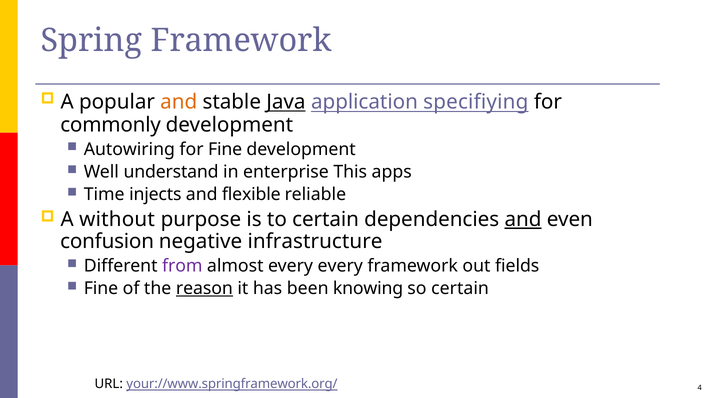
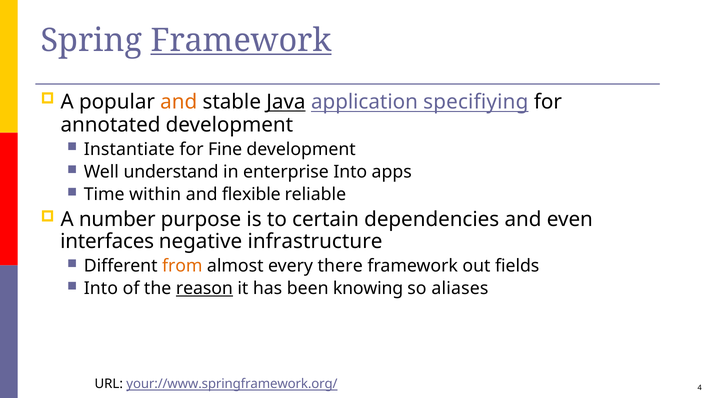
Framework underline: none -> present (241, 40)
commonly: commonly -> annotated (111, 125)
Autowiring: Autowiring -> Instantiate (129, 149)
enterprise This: This -> Into (350, 172)
injects: injects -> within (155, 195)
without: without -> number (117, 219)
and underline: present -> none (523, 219)
confusion: confusion -> interfaces (107, 242)
from colour: purple -> orange (182, 266)
every every: every -> there (340, 266)
Fine: Fine -> Into (101, 288)
so certain: certain -> aliases (460, 288)
